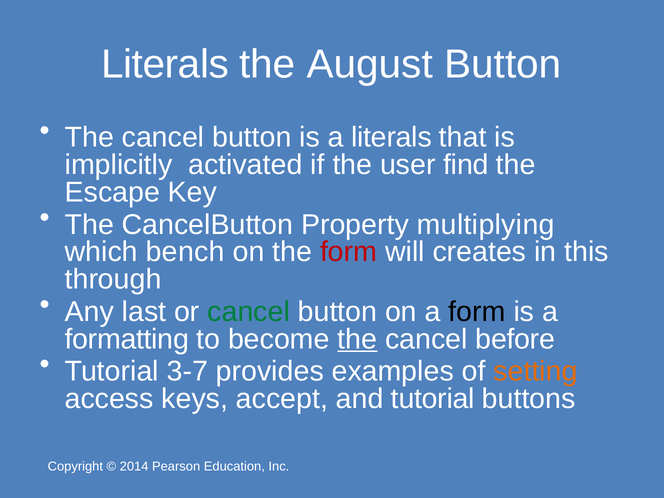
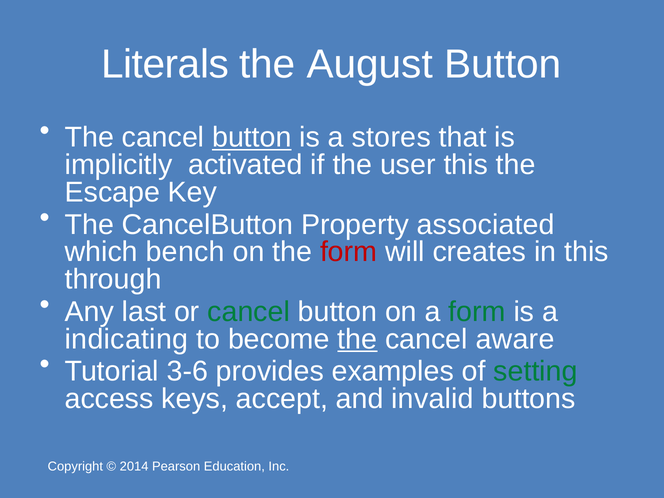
button underline: none -> present (252, 138)
a literals: literals -> stores (391, 138)
user find: find -> this (466, 165)
multiplying: multiplying -> associated (486, 225)
form colour: black -> green (477, 312)
formatting: formatting -> indicating (126, 339)
before: before -> aware (515, 339)
3-7: 3-7 -> 3-6 (187, 371)
setting colour: orange -> green (535, 371)
and tutorial: tutorial -> invalid (433, 399)
